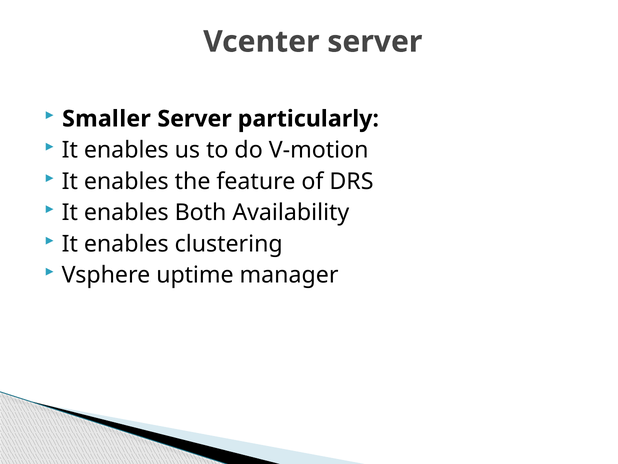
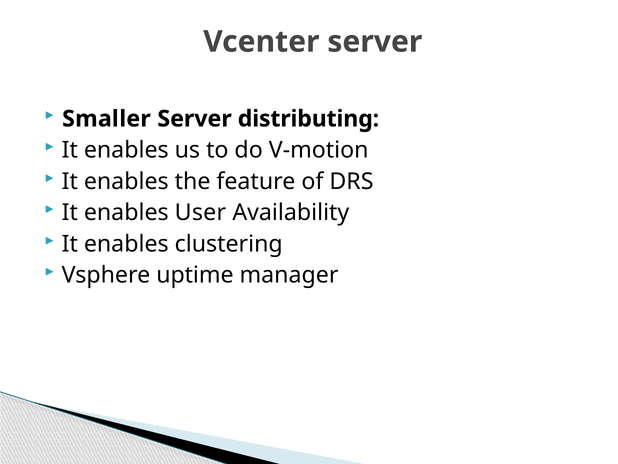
particularly: particularly -> distributing (308, 119)
Both: Both -> User (200, 212)
